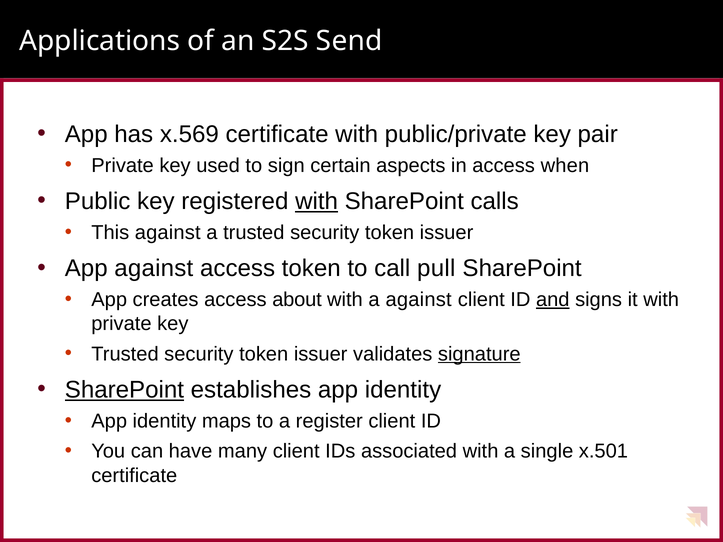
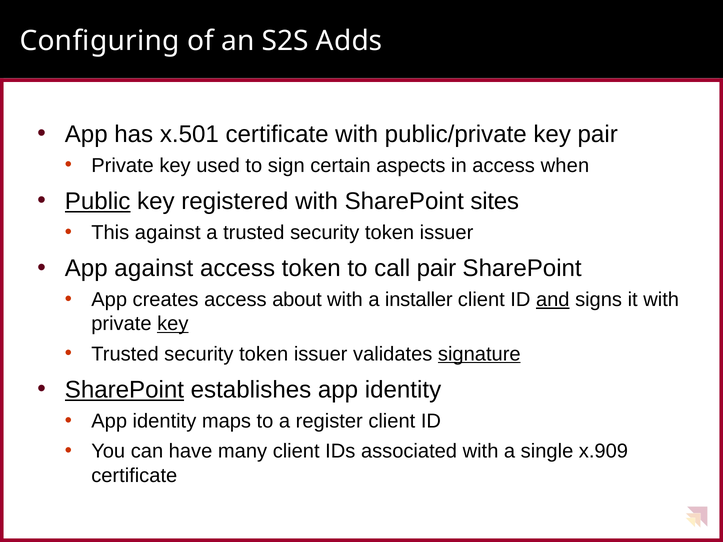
Applications: Applications -> Configuring (100, 41)
Send: Send -> Adds (349, 41)
x.569: x.569 -> x.501 (189, 134)
Public underline: none -> present (98, 201)
with underline: present -> none (317, 201)
calls: calls -> sites (495, 201)
call pull: pull -> pair (436, 269)
a against: against -> installer (419, 300)
key underline: none -> present (173, 324)
x.501: x.501 -> x.909 (603, 451)
